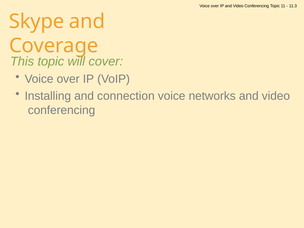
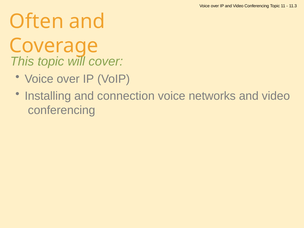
Skype: Skype -> Often (36, 21)
